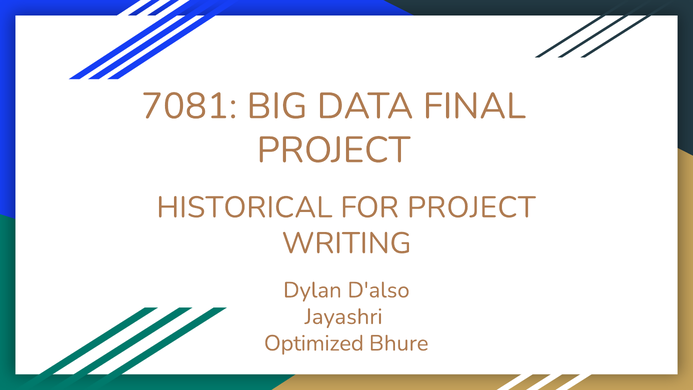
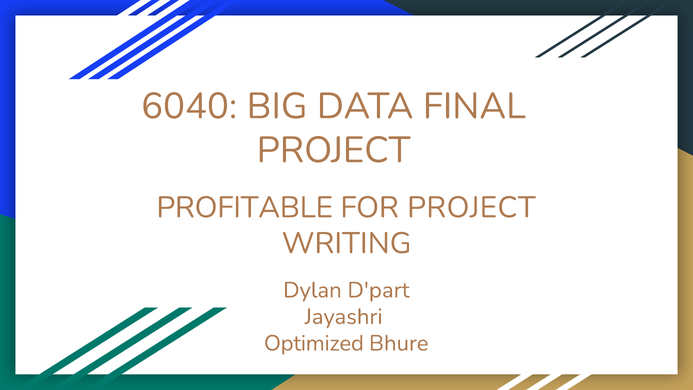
7081: 7081 -> 6040 (189, 106)
HISTORICAL: HISTORICAL -> PROFITABLE (245, 207)
D'also: D'also -> D'part (378, 290)
